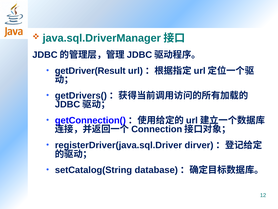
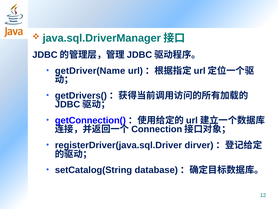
getDriver(Result: getDriver(Result -> getDriver(Name (90, 71)
